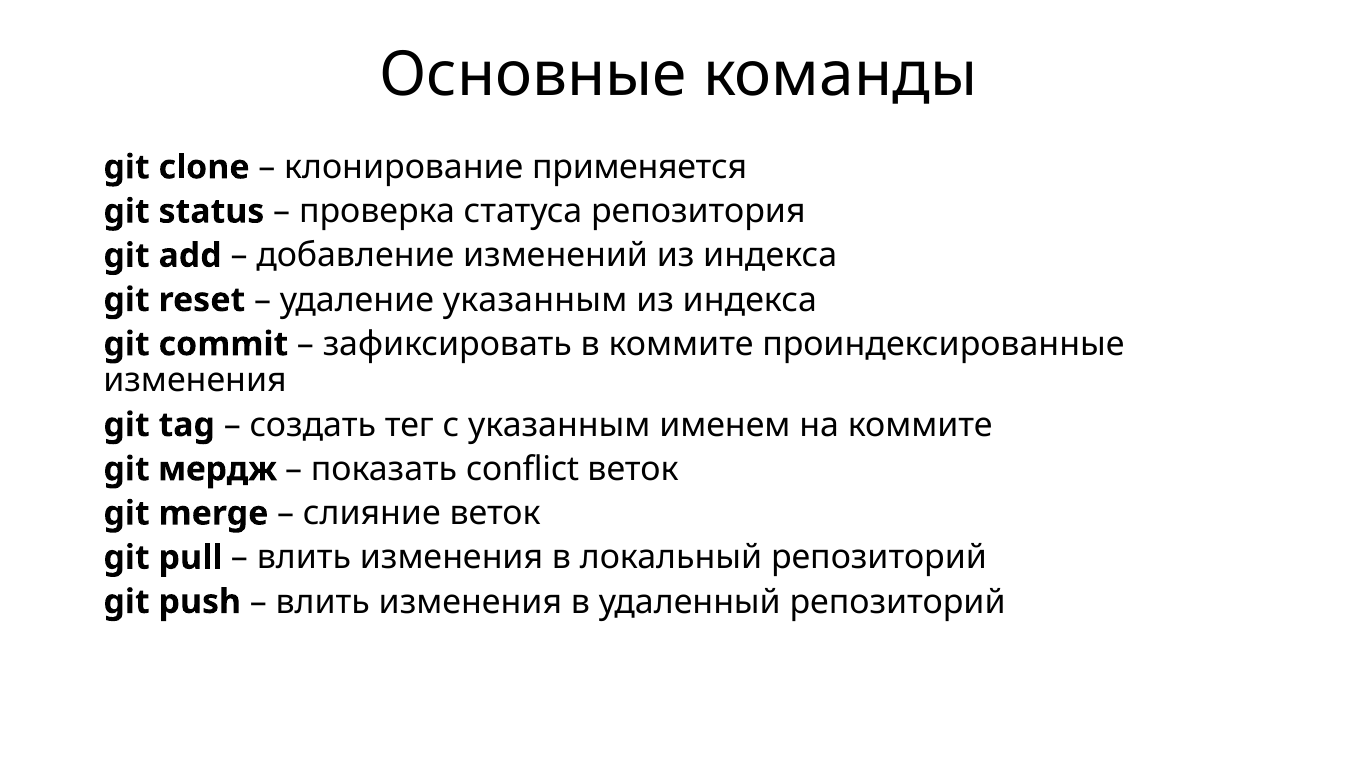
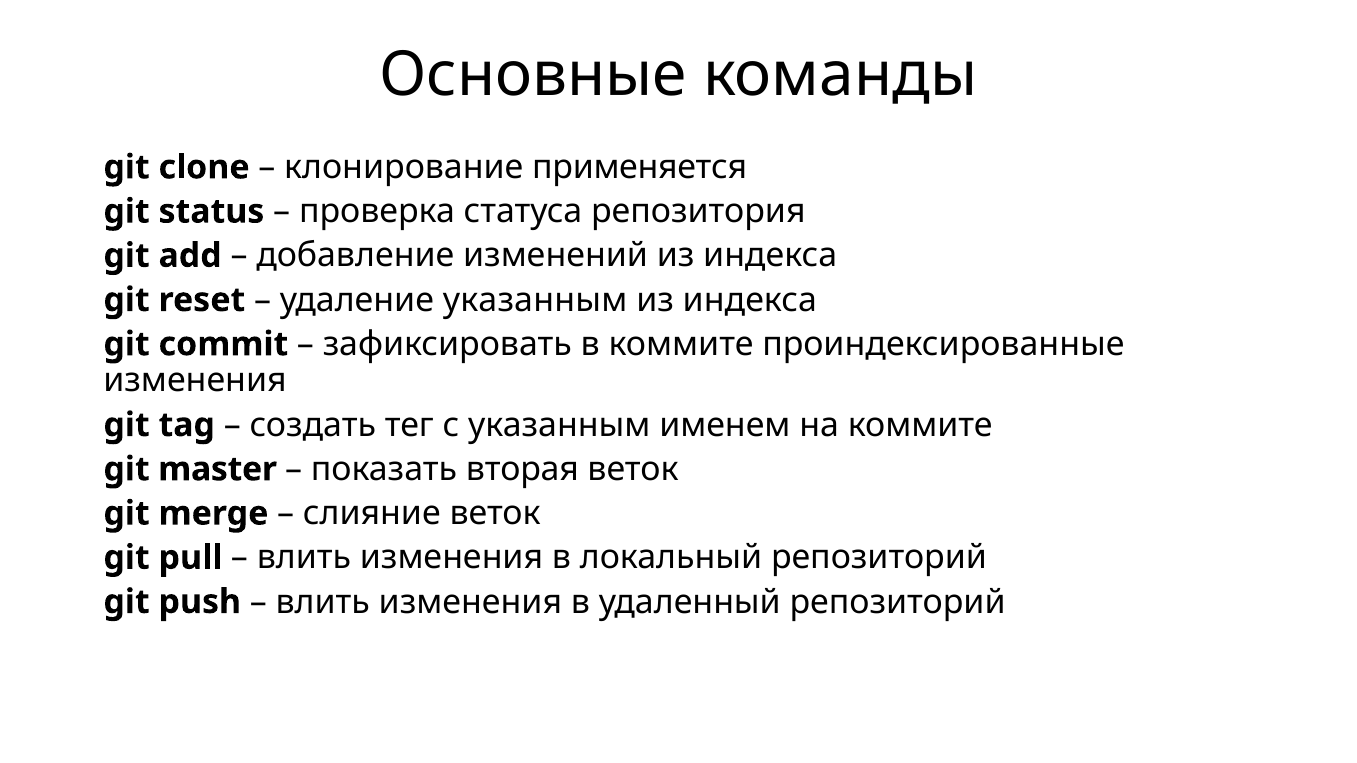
мердж: мердж -> master (218, 469)
conflict: conflict -> вторая (522, 469)
